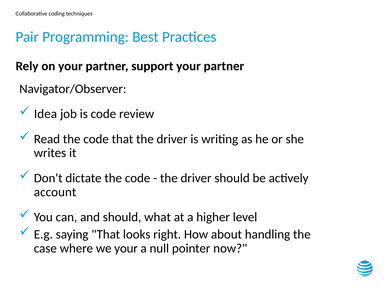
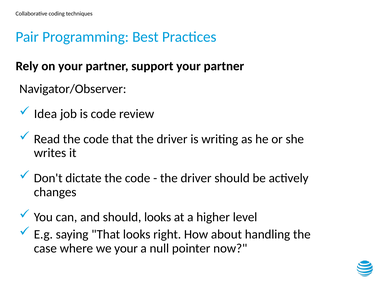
account: account -> changes (55, 192)
should what: what -> looks (158, 217)
